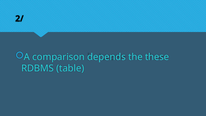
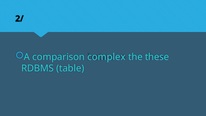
depends: depends -> complex (106, 57)
